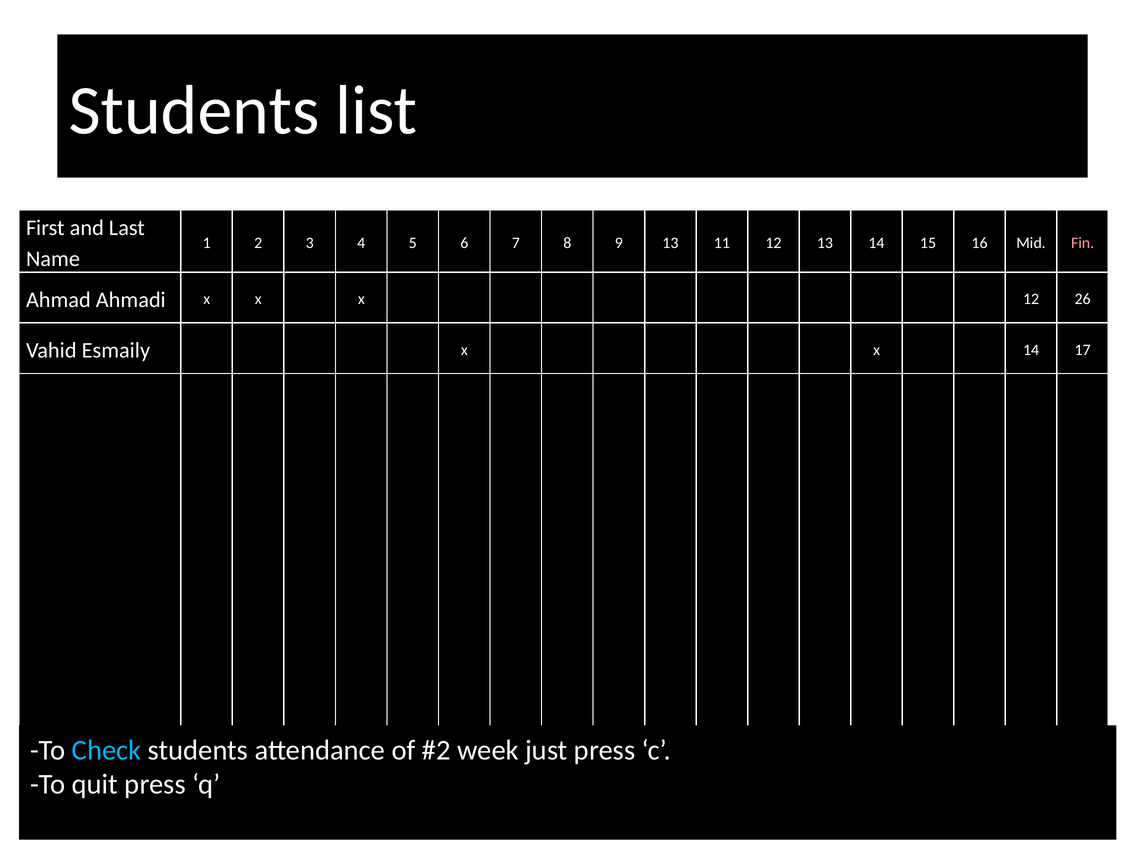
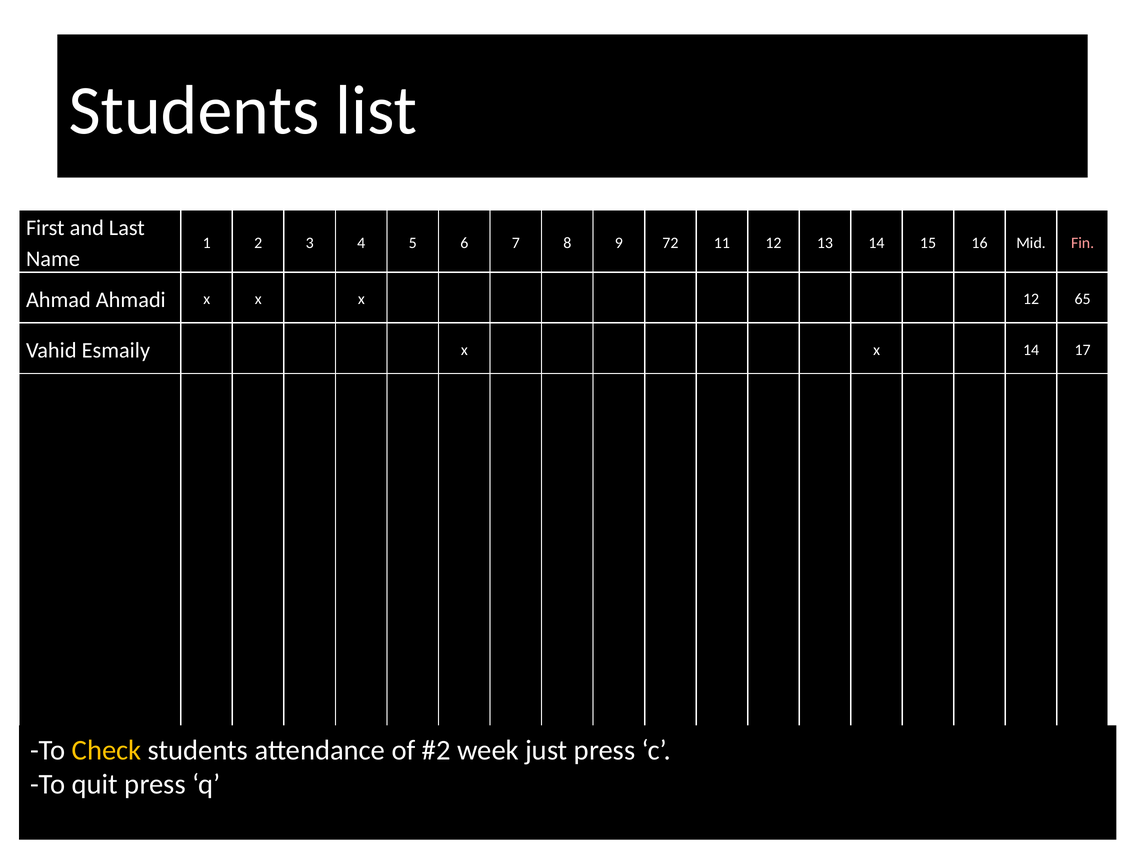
9 13: 13 -> 72 (670, 243)
26: 26 -> 65 (1083, 299)
Check colour: light blue -> yellow (107, 750)
